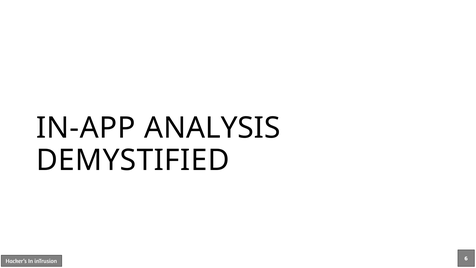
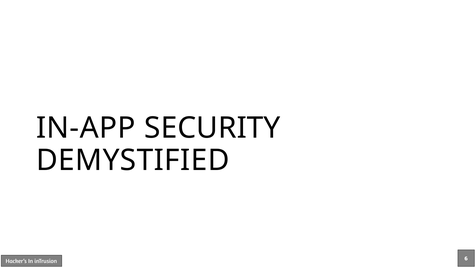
ANALYSIS: ANALYSIS -> SECURITY (212, 128)
